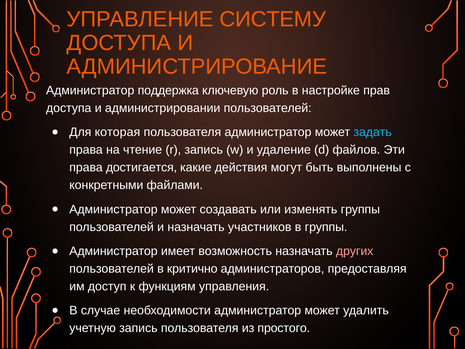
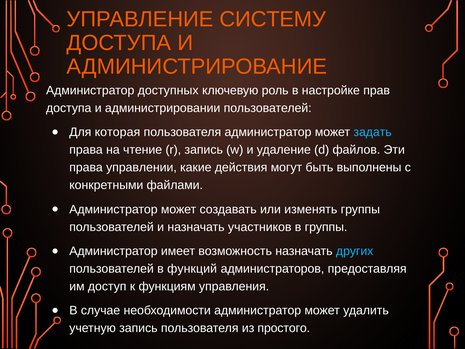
поддержка: поддержка -> доступных (168, 90)
достигается: достигается -> управлении (141, 167)
других colour: pink -> light blue (355, 251)
критично: критично -> функций (192, 269)
